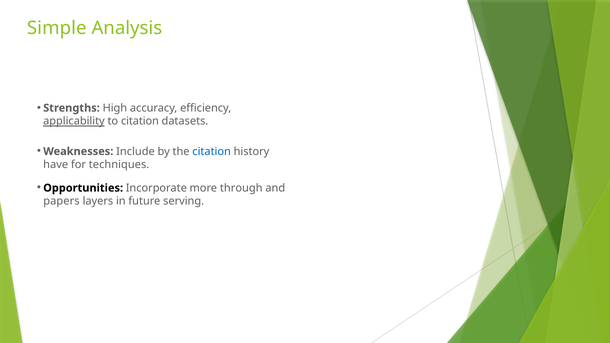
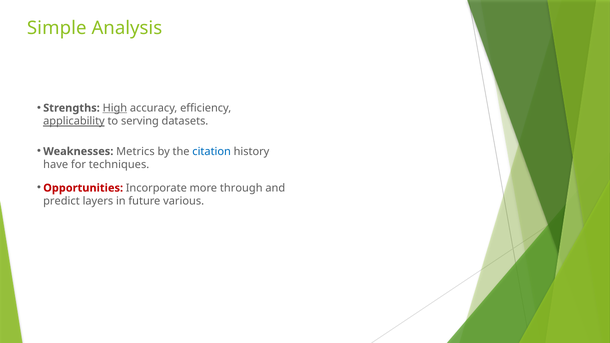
High underline: none -> present (115, 108)
to citation: citation -> serving (140, 121)
Include: Include -> Metrics (135, 151)
Opportunities colour: black -> red (83, 188)
papers: papers -> predict (61, 201)
serving: serving -> various (184, 201)
